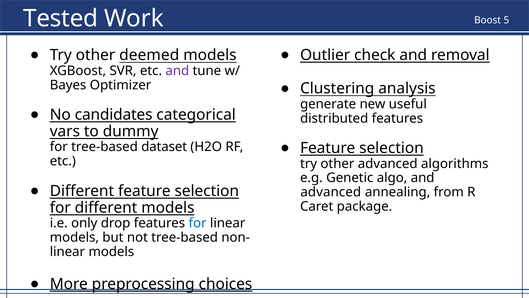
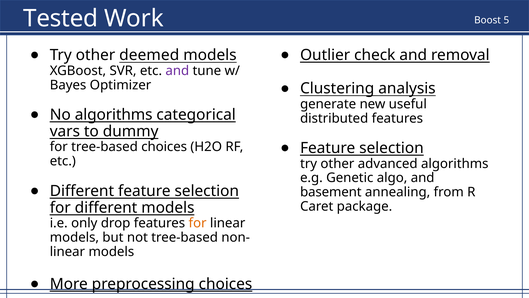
No candidates: candidates -> algorithms (114, 115)
tree-based dataset: dataset -> choices (164, 147)
advanced: advanced -> basement (331, 192)
for colour: blue -> orange (198, 223)
